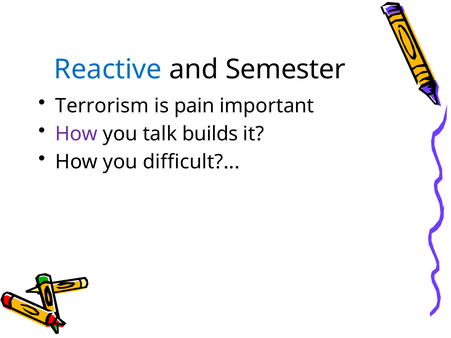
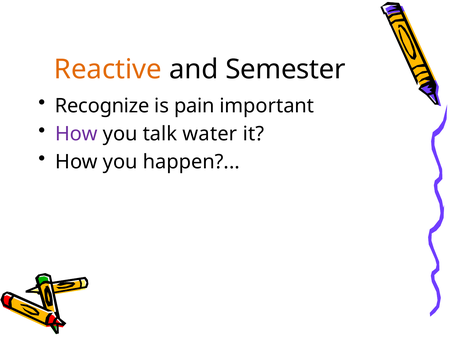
Reactive colour: blue -> orange (108, 70)
Terrorism: Terrorism -> Recognize (102, 106)
builds: builds -> water (210, 134)
difficult: difficult -> happen (191, 162)
